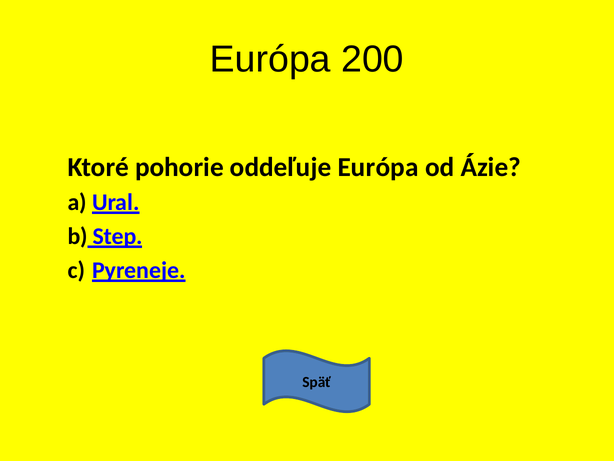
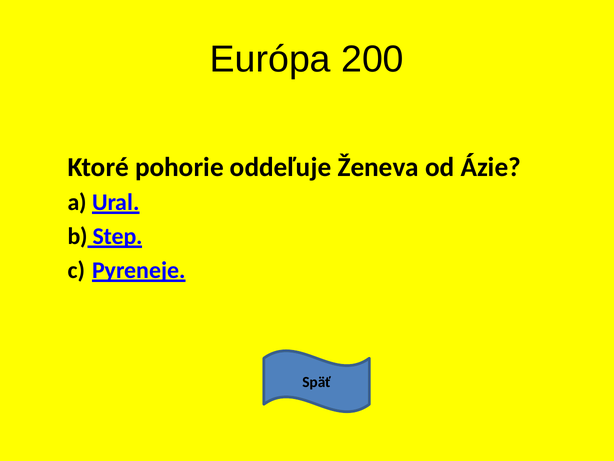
oddeľuje Európa: Európa -> Ženeva (378, 167)
